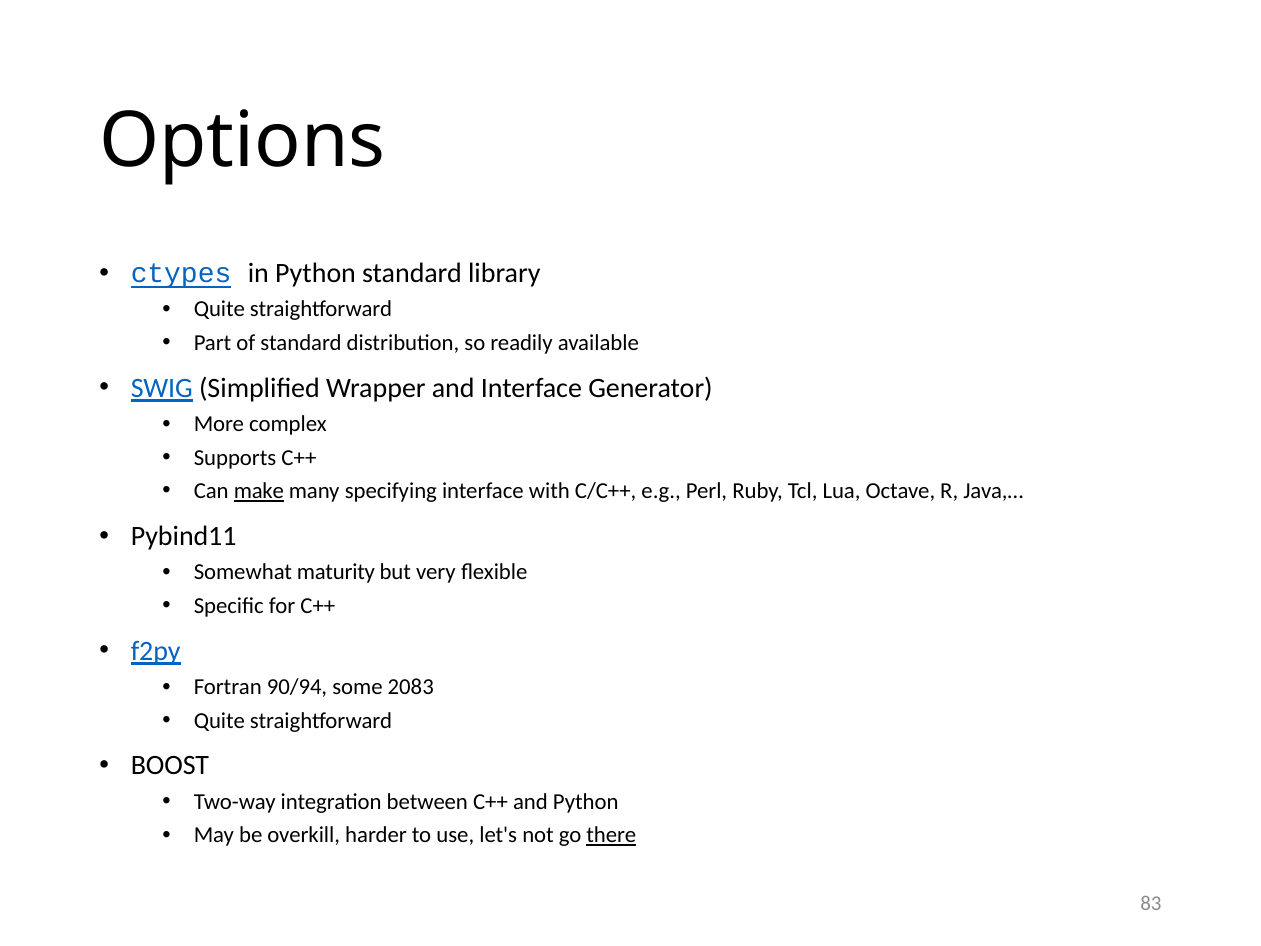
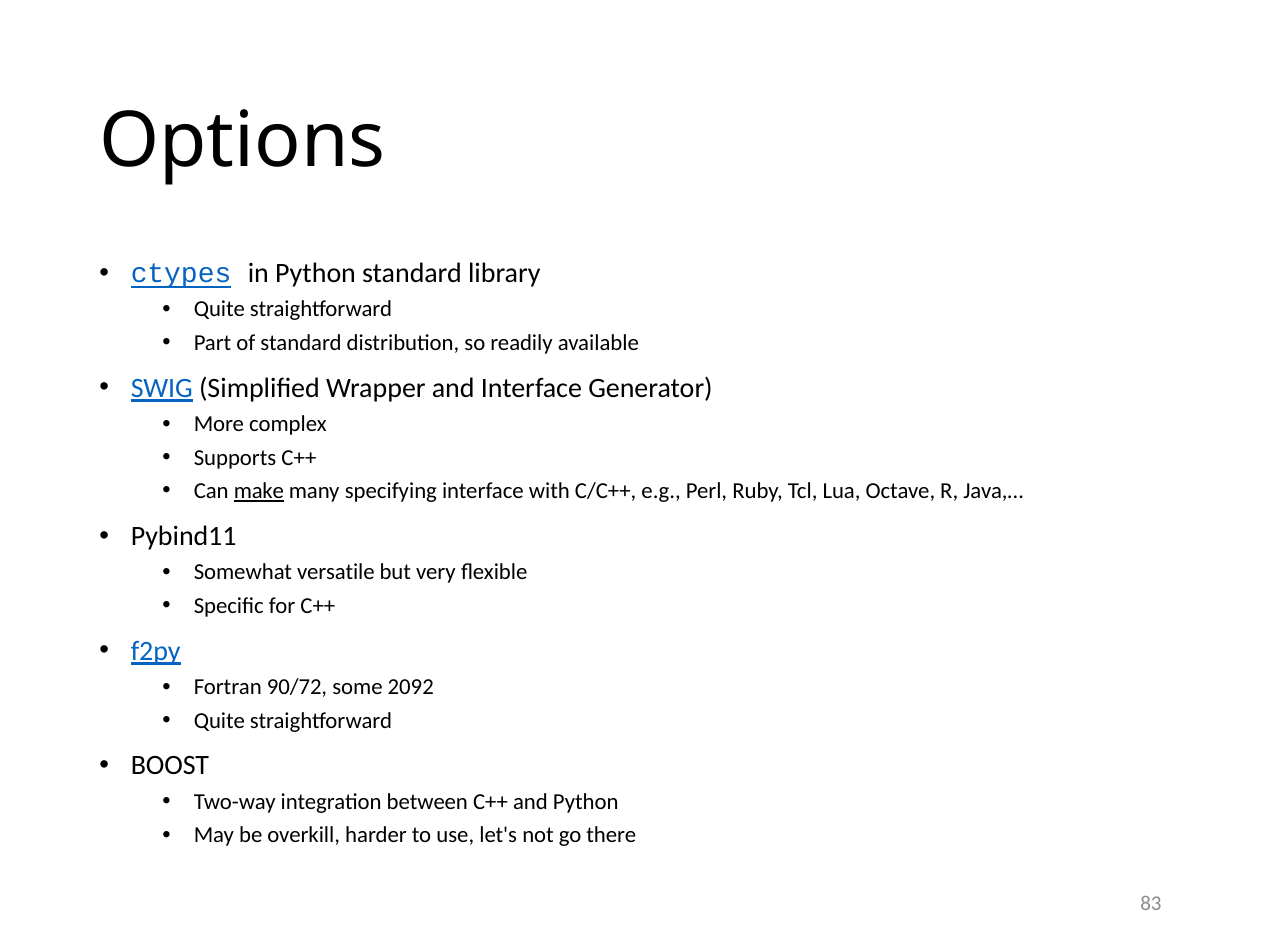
maturity: maturity -> versatile (336, 572)
90/94: 90/94 -> 90/72 (297, 687)
2083: 2083 -> 2092 (411, 687)
there underline: present -> none (611, 835)
